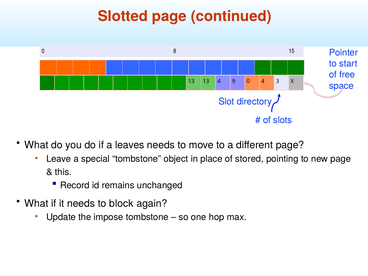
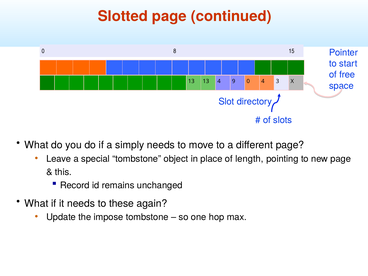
leaves: leaves -> simply (130, 145)
stored: stored -> length (249, 159)
block: block -> these (121, 203)
